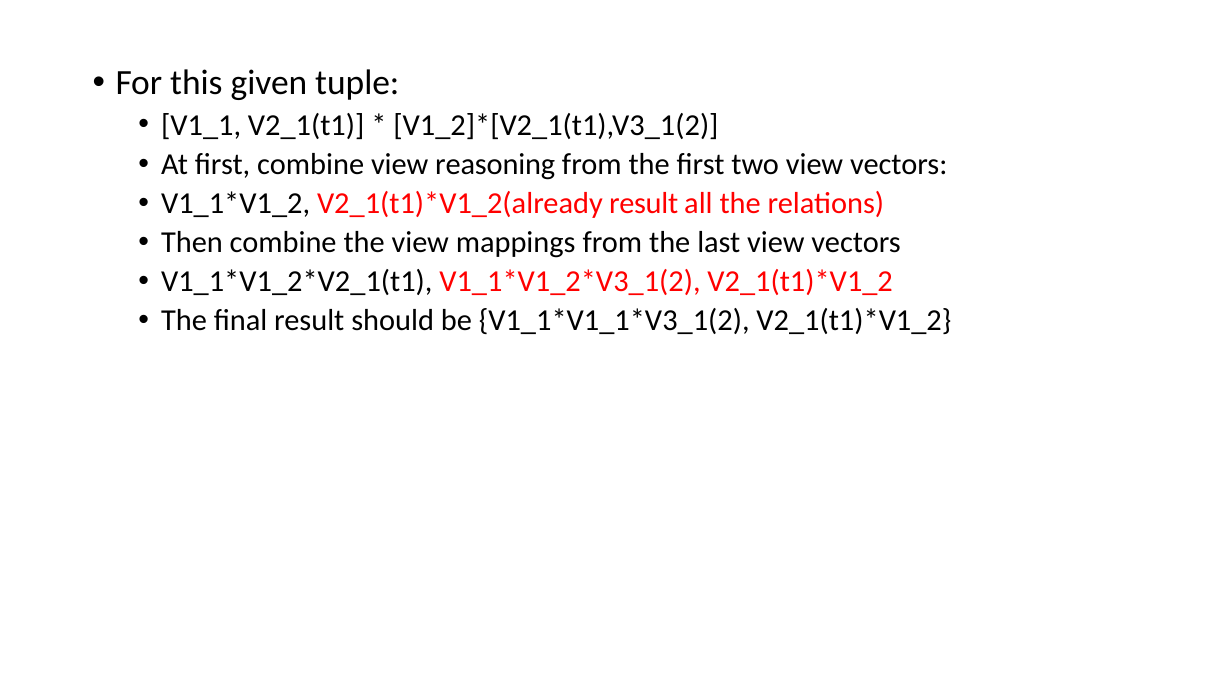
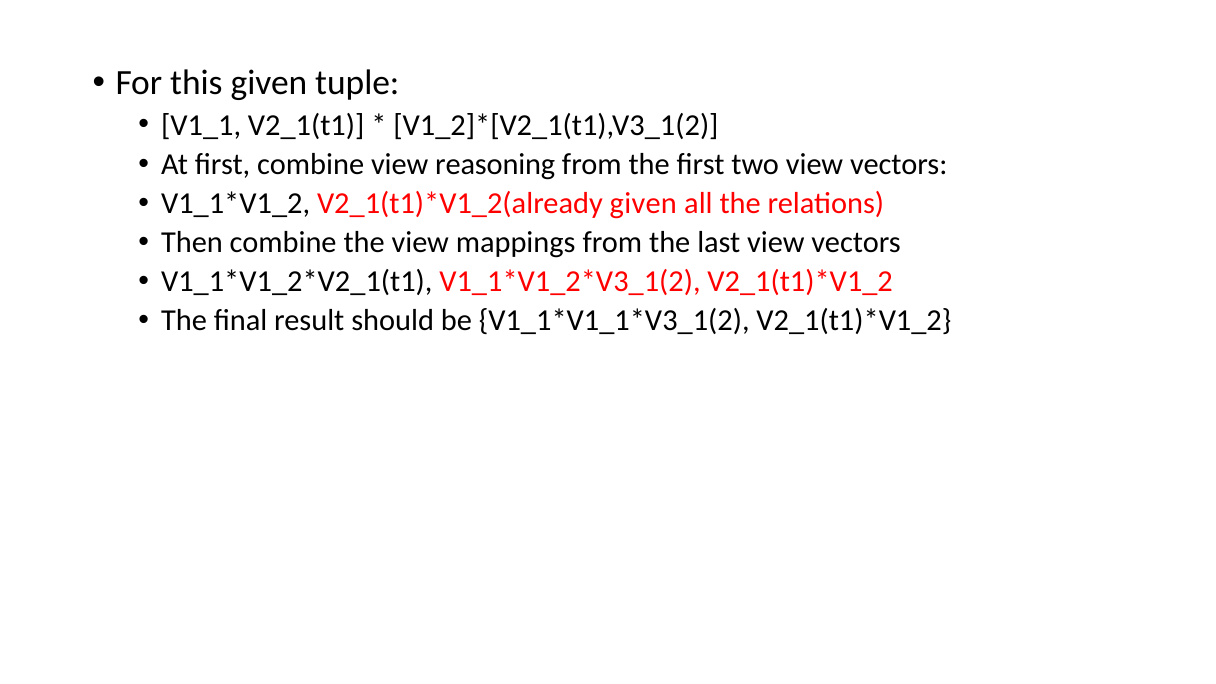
result: result -> given (643, 203)
